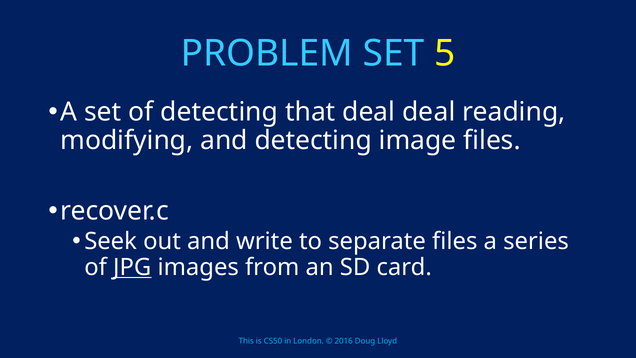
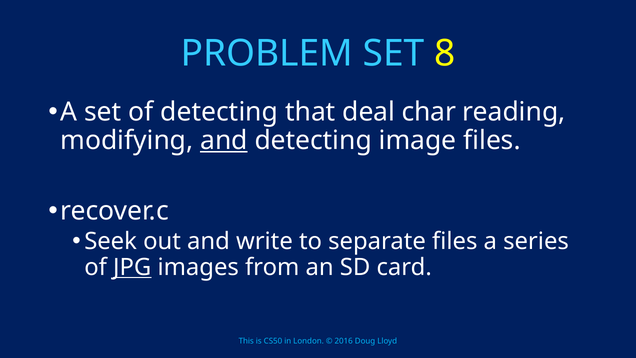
5: 5 -> 8 (445, 53)
deal deal: deal -> char (429, 112)
and underline: none -> present (224, 140)
